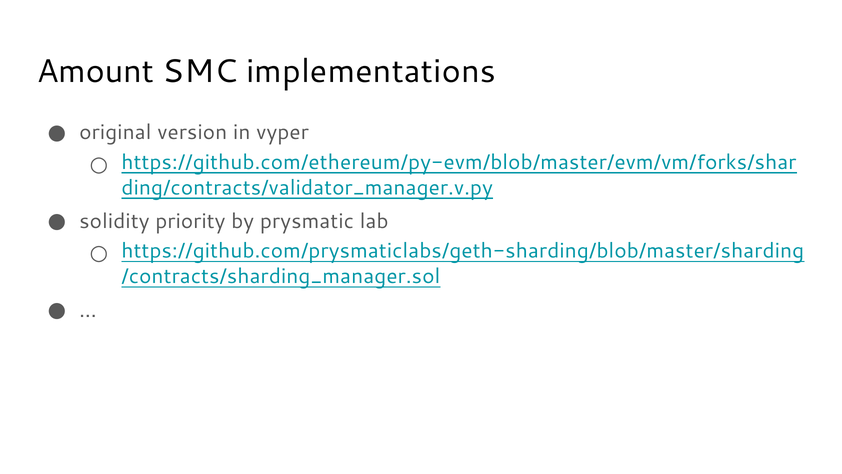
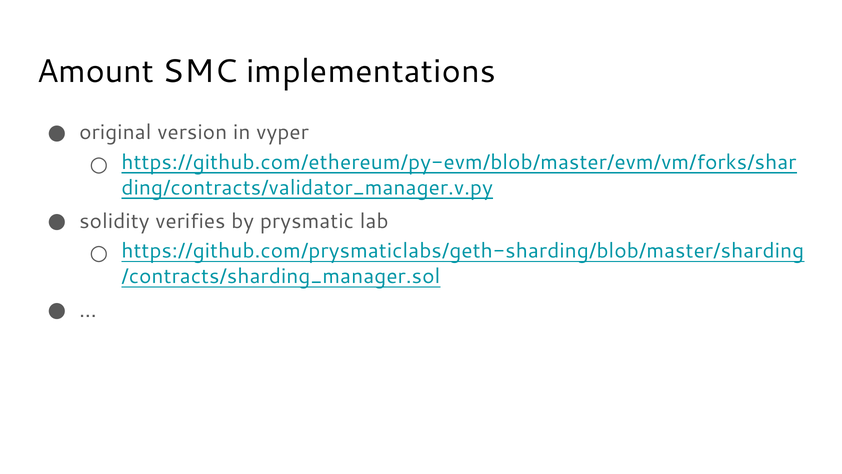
priority: priority -> verifies (190, 221)
